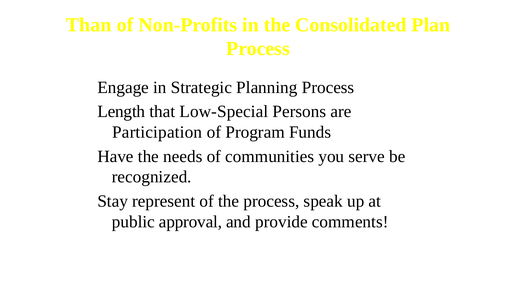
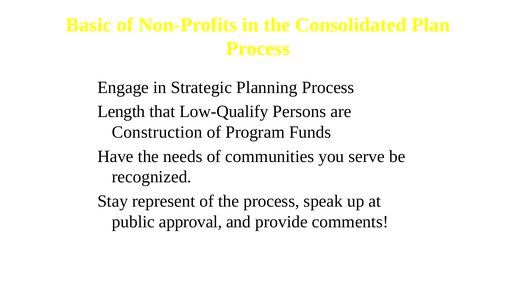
Than: Than -> Basic (89, 25)
Low-Special: Low-Special -> Low-Qualify (224, 112)
Participation: Participation -> Construction (157, 132)
